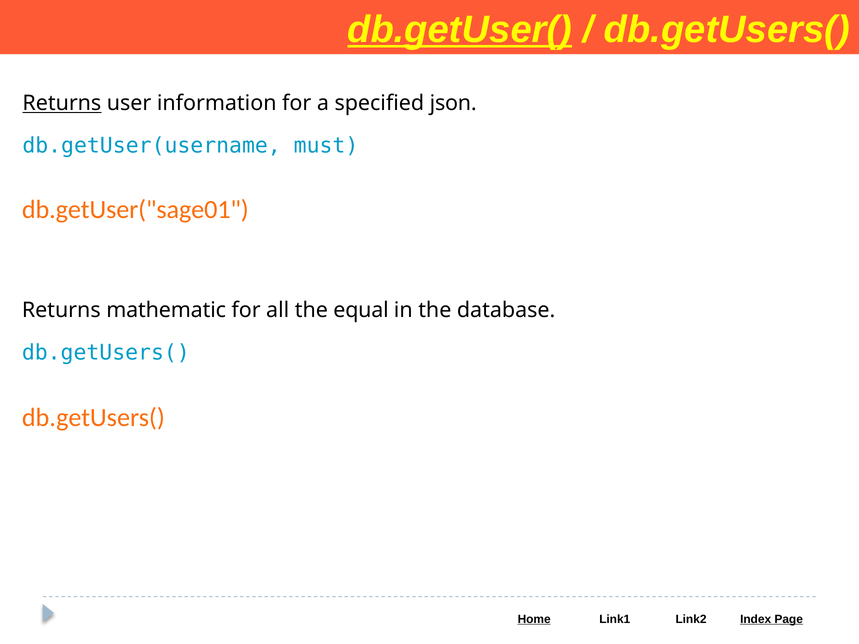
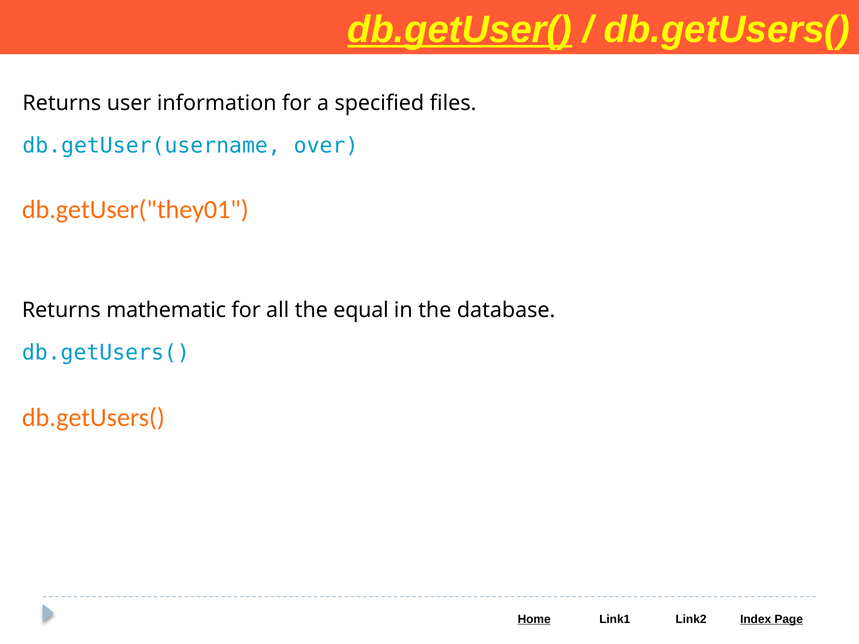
Returns underline: present -> none (62, 103)
json: json -> files (453, 103)
must: must -> over (326, 146)
db.getUser("sage01: db.getUser("sage01 -> db.getUser("they01 (135, 210)
